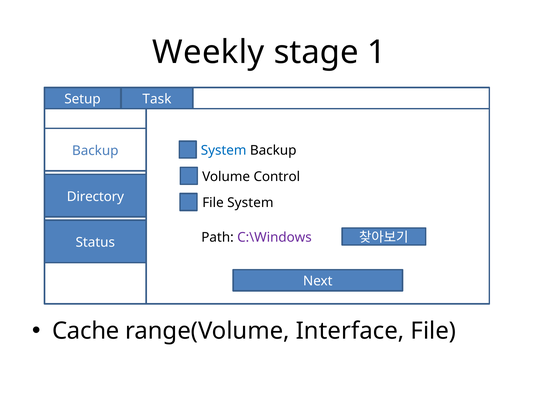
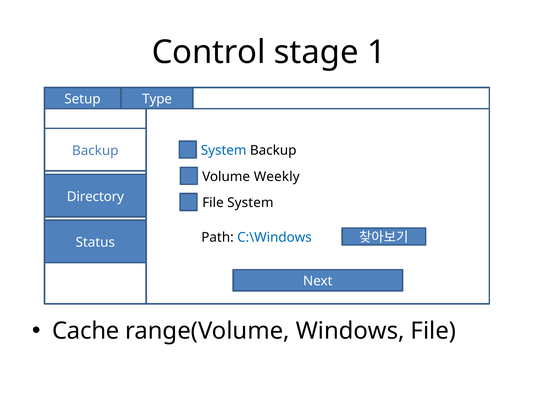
Weekly: Weekly -> Control (209, 52)
Task: Task -> Type (157, 99)
Control: Control -> Weekly (277, 176)
C:\Windows colour: purple -> blue (274, 237)
Interface: Interface -> Windows (350, 331)
